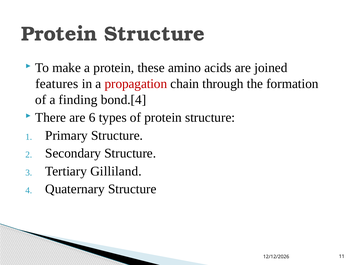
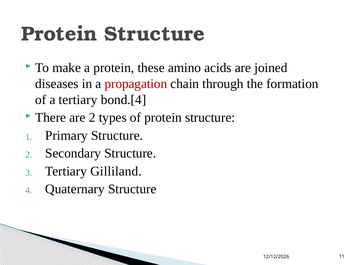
features: features -> diseases (57, 84)
a finding: finding -> tertiary (78, 100)
are 6: 6 -> 2 (92, 117)
